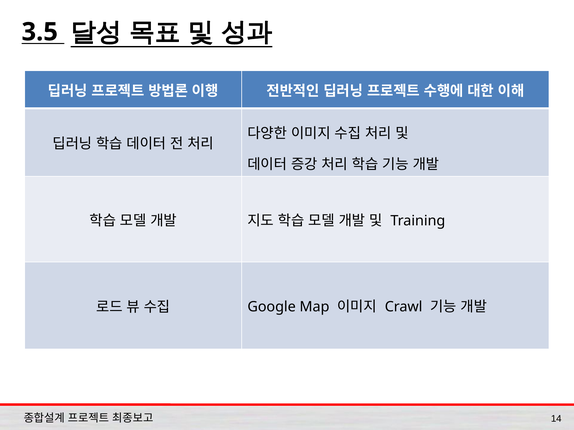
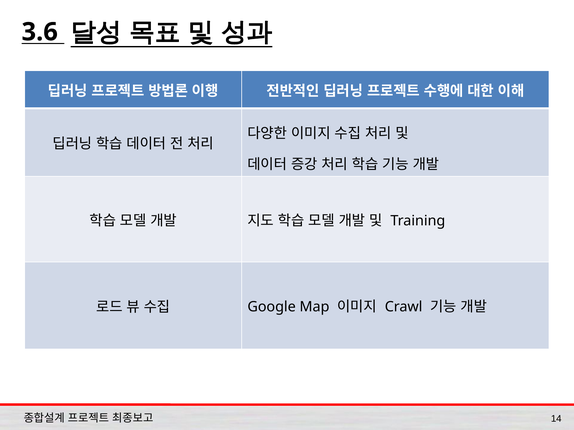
3.5: 3.5 -> 3.6 (40, 32)
